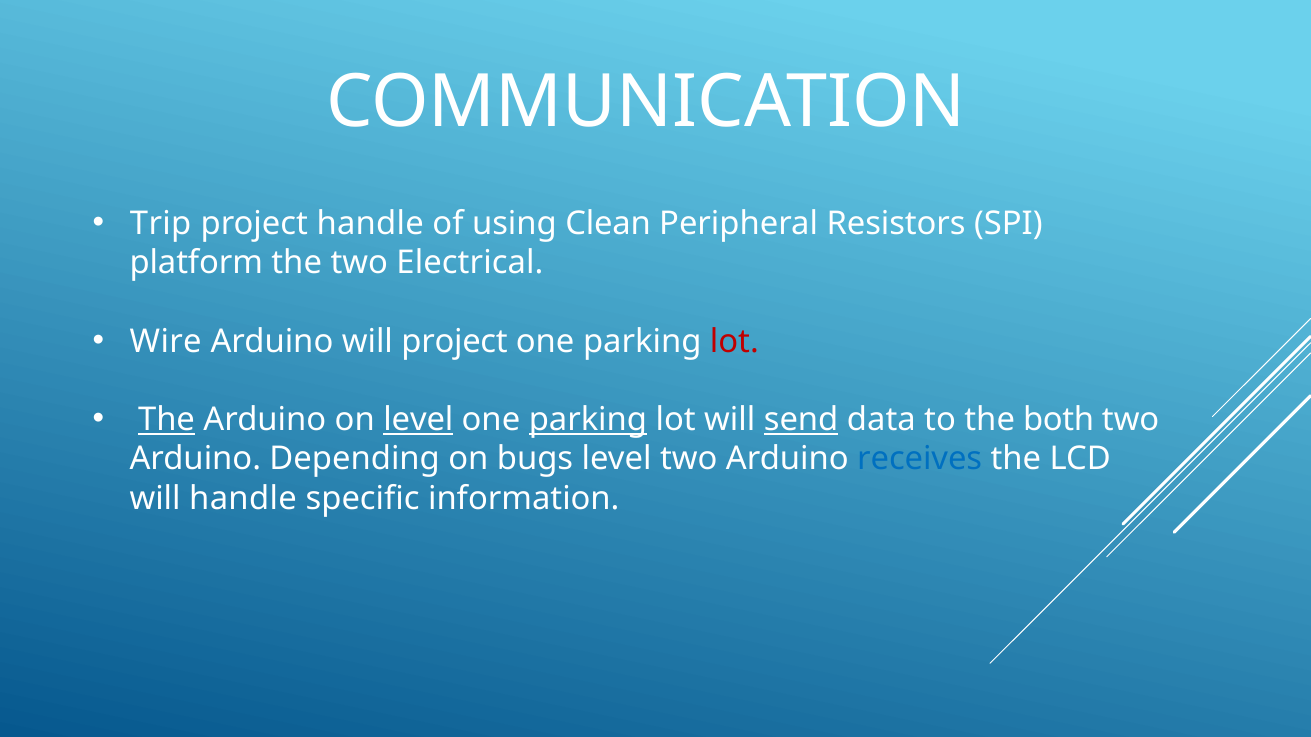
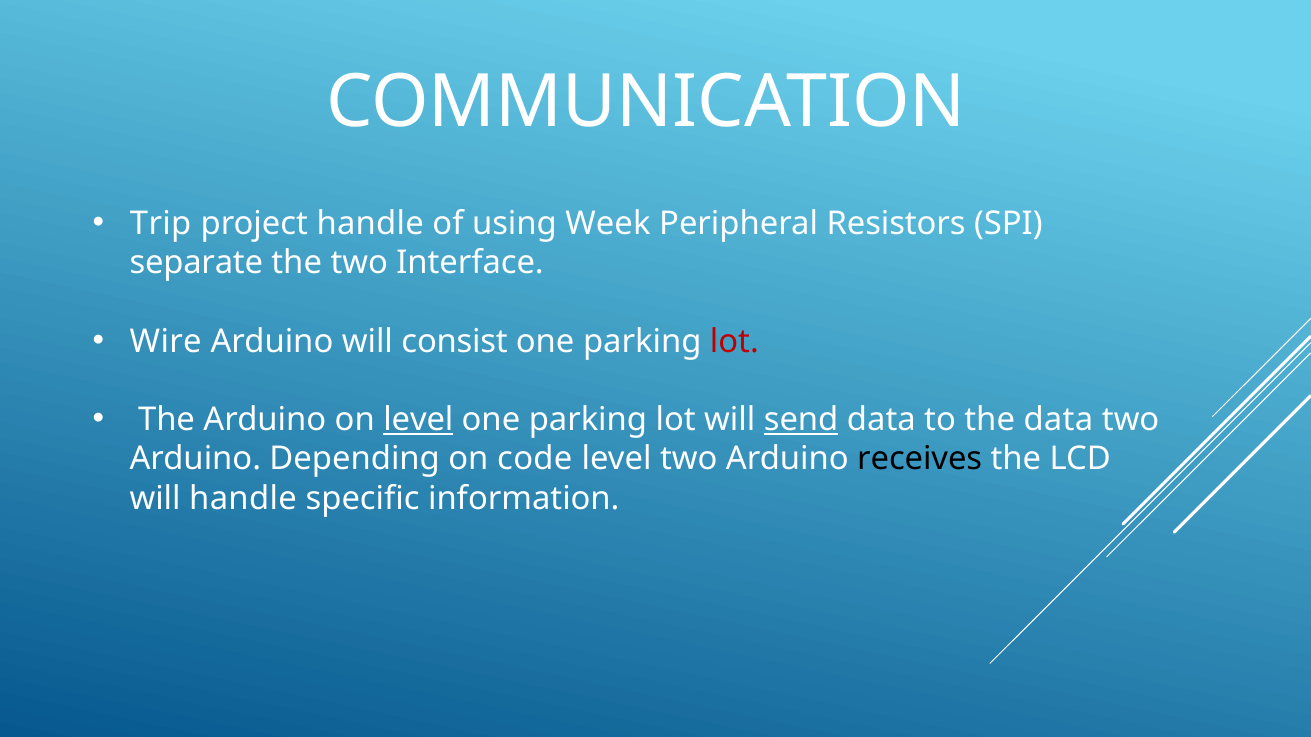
Clean: Clean -> Week (608, 223)
platform: platform -> separate (196, 263)
Electrical: Electrical -> Interface (470, 263)
will project: project -> consist (455, 341)
The underline: present -> none (167, 420)
parking underline: present -> none (588, 420)
the both: both -> data (1058, 420)
bugs: bugs -> code (535, 459)
receives colour: blue -> black (920, 459)
